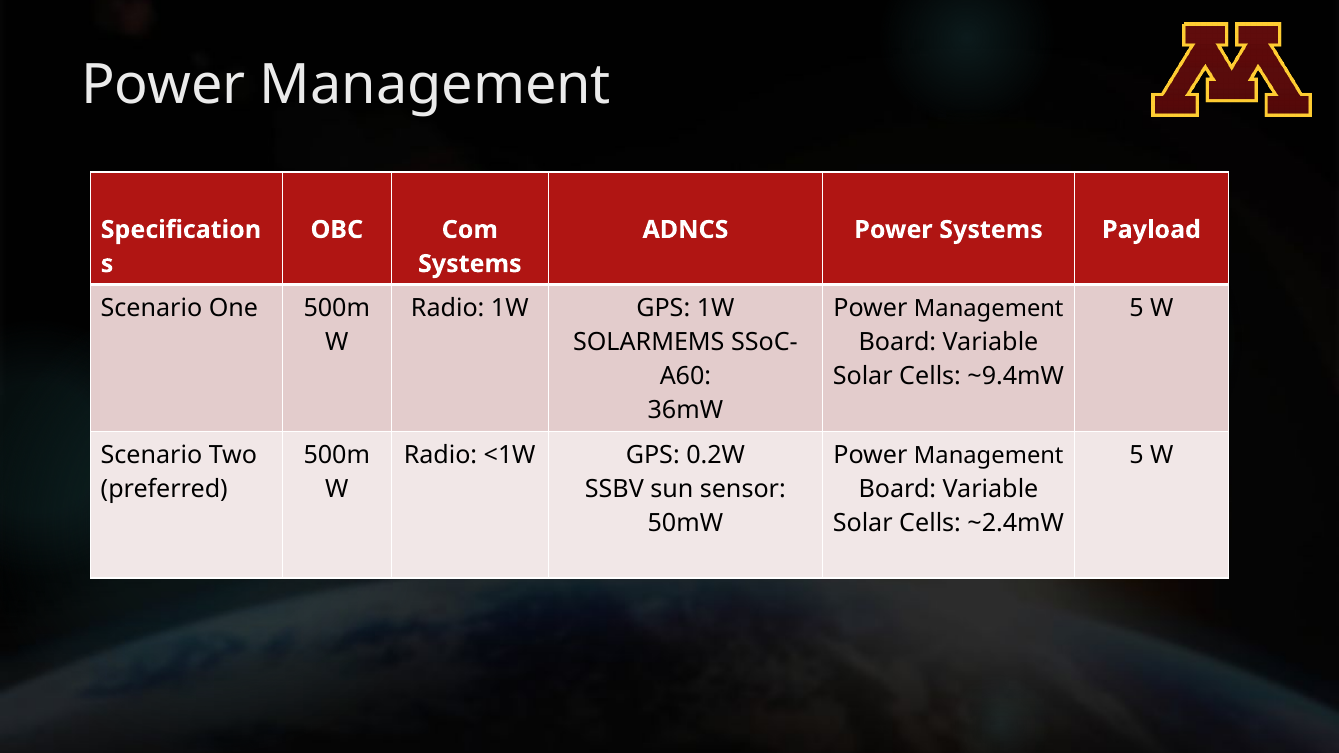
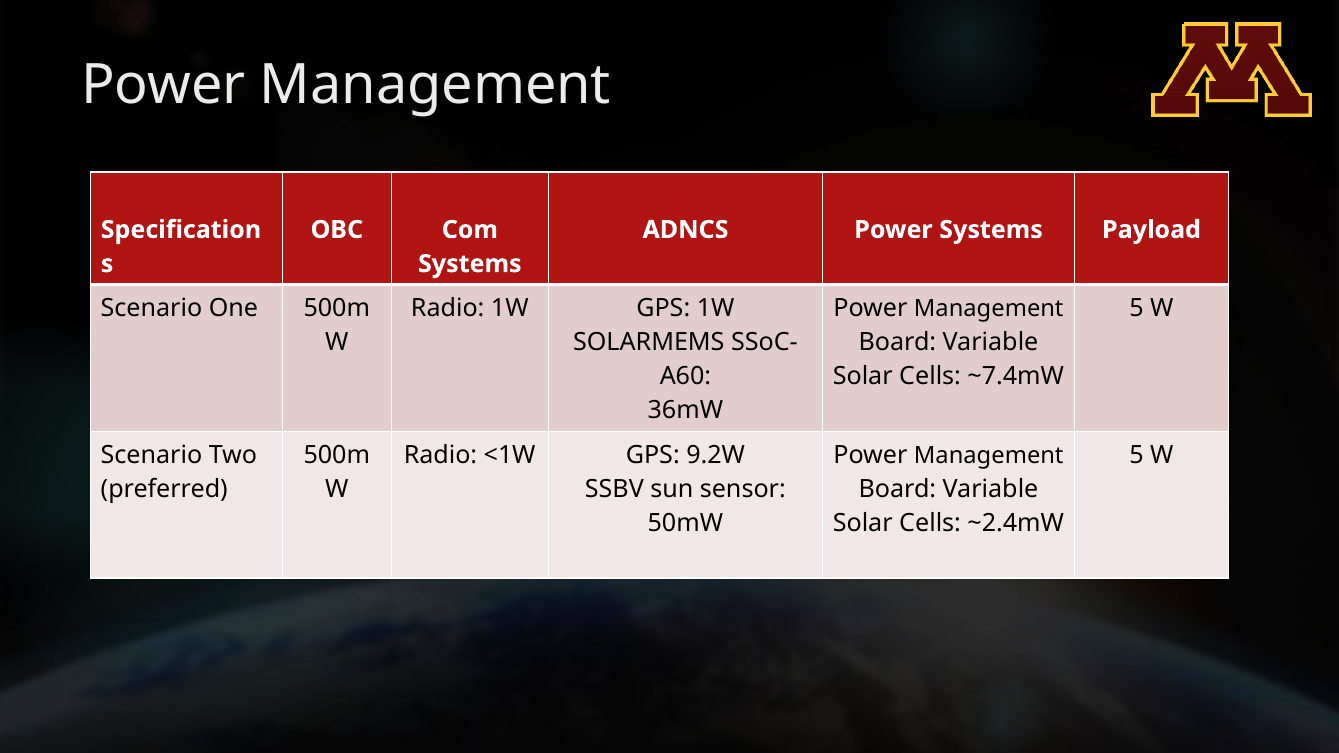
~9.4mW: ~9.4mW -> ~7.4mW (1016, 376)
0.2W: 0.2W -> 9.2W (716, 455)
